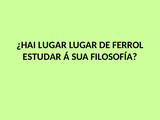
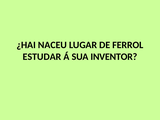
¿HAI LUGAR: LUGAR -> NACEU (52, 45)
FILOSOFÍA: FILOSOFÍA -> INVENTOR (114, 57)
